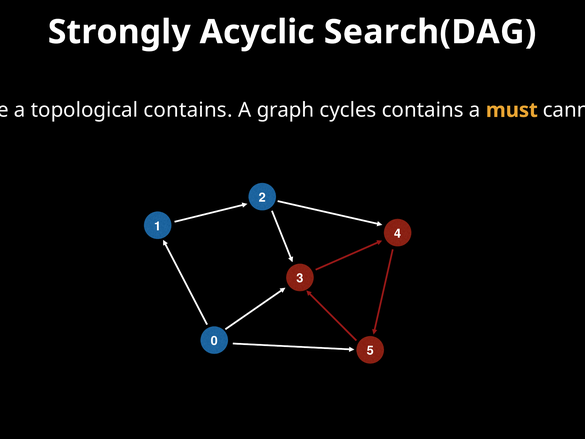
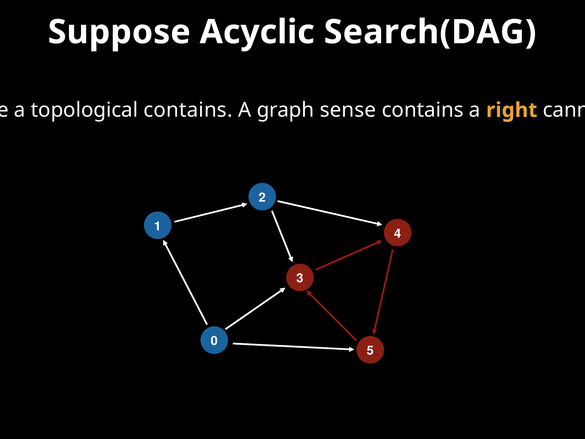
Strongly: Strongly -> Suppose (119, 32)
cycles: cycles -> sense (348, 110)
must: must -> right (512, 110)
